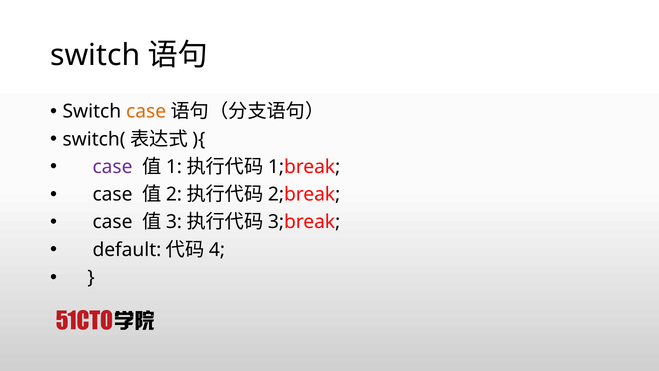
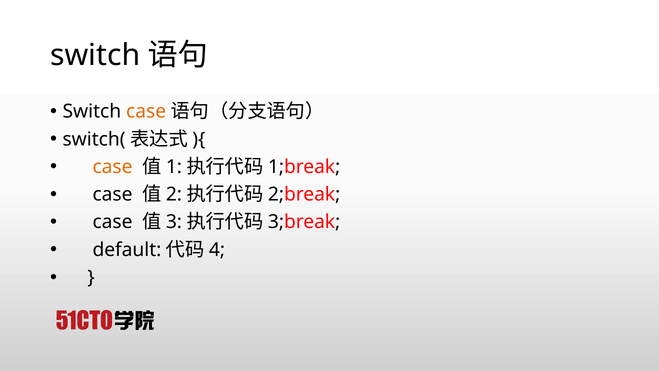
case colour: purple -> orange (113, 167)
